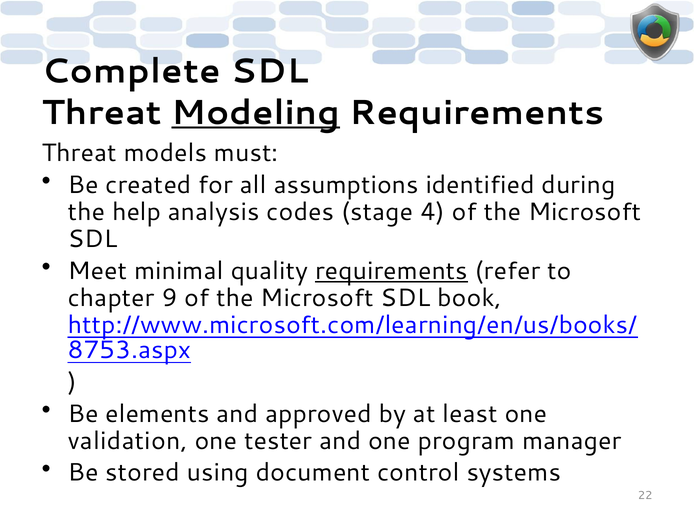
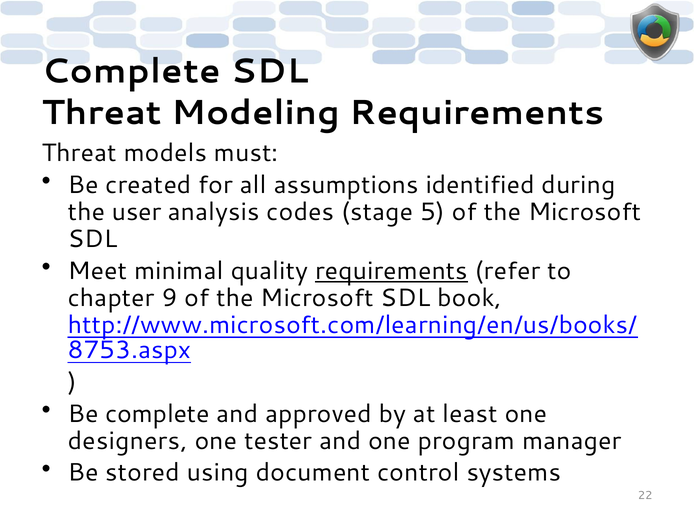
Modeling underline: present -> none (256, 113)
help: help -> user (137, 212)
4: 4 -> 5 (432, 212)
Be elements: elements -> complete (157, 414)
validation: validation -> designers (128, 441)
